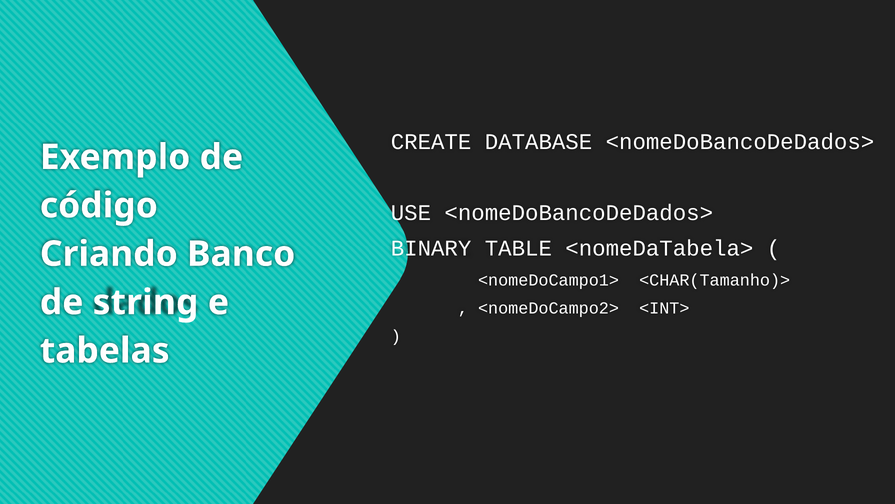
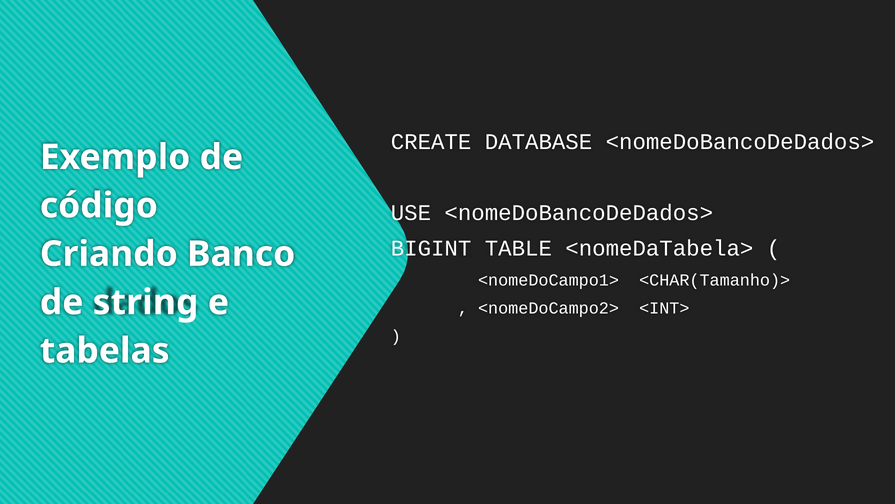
BINARY: BINARY -> BIGINT (431, 248)
